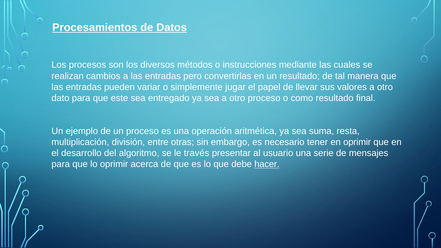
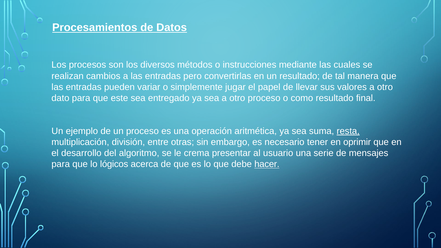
resta underline: none -> present (348, 131)
través: través -> crema (197, 153)
lo oprimir: oprimir -> lógicos (114, 164)
